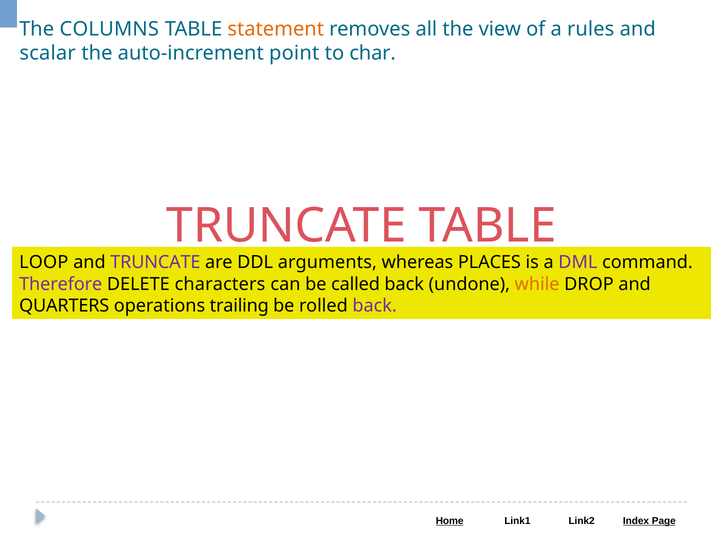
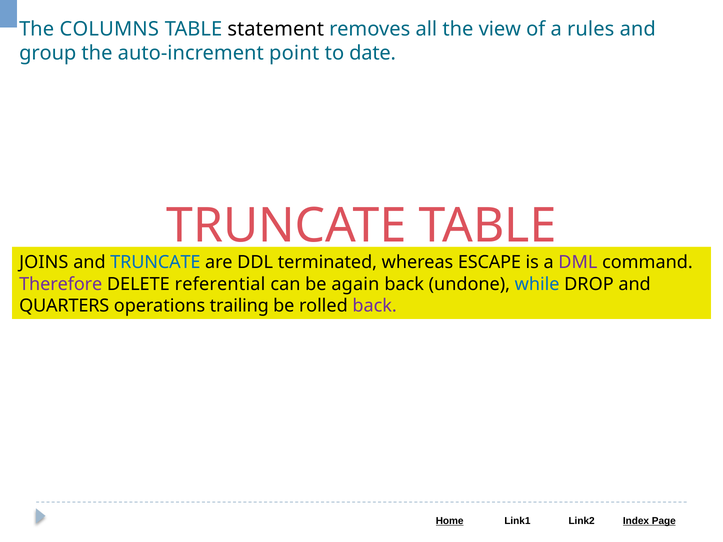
statement colour: orange -> black (276, 29)
scalar: scalar -> group (48, 53)
char: char -> date (373, 53)
LOOP: LOOP -> JOINS (44, 263)
TRUNCATE colour: purple -> blue (155, 263)
arguments: arguments -> terminated (327, 263)
PLACES: PLACES -> ESCAPE (489, 263)
characters: characters -> referential (220, 284)
called: called -> again (355, 284)
while colour: orange -> blue (537, 284)
